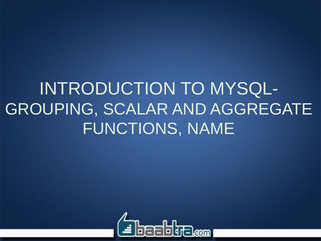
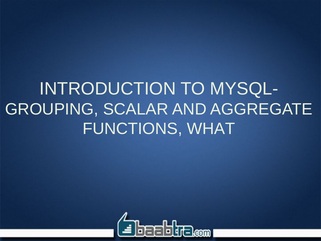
NAME: NAME -> WHAT (211, 129)
